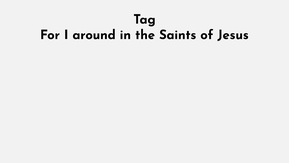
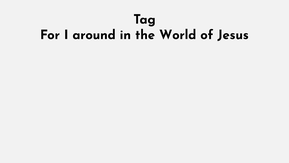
Saints: Saints -> World (178, 35)
